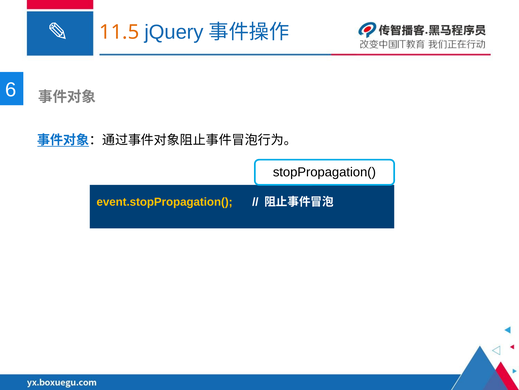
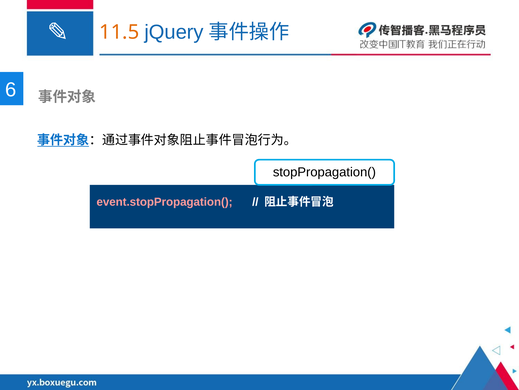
event.stopPropagation( colour: yellow -> pink (165, 202)
